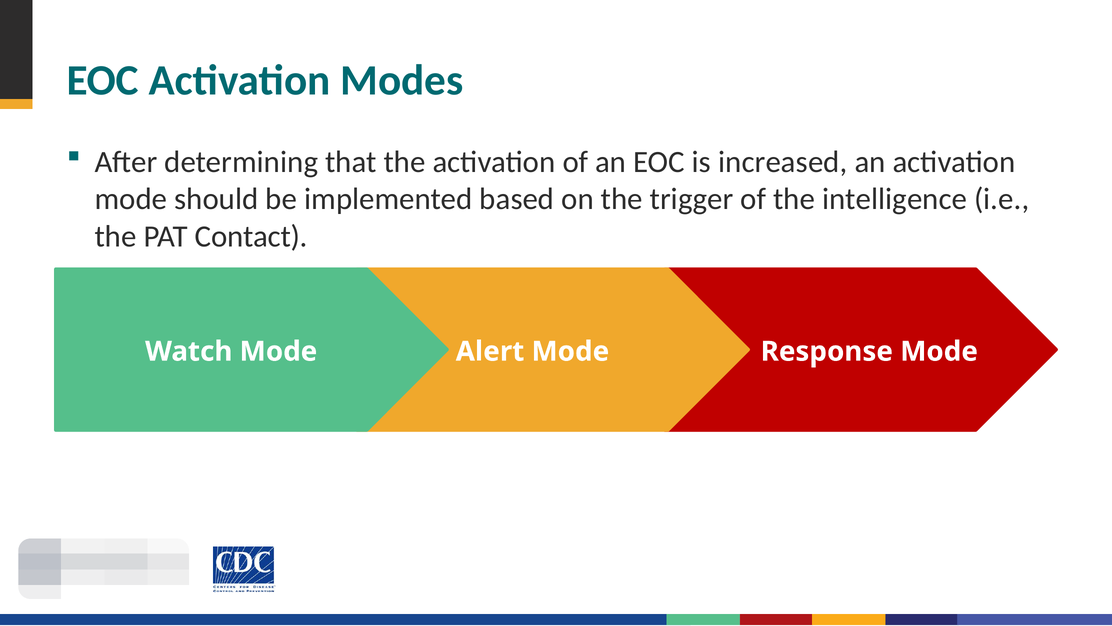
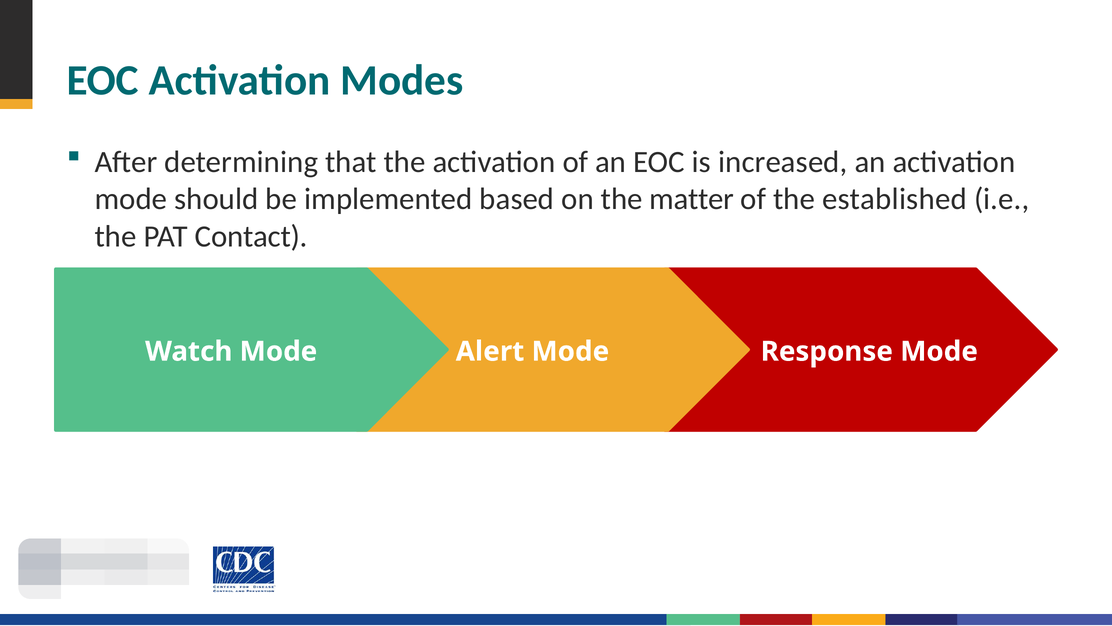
trigger: trigger -> matter (692, 199)
intelligence: intelligence -> established (895, 199)
